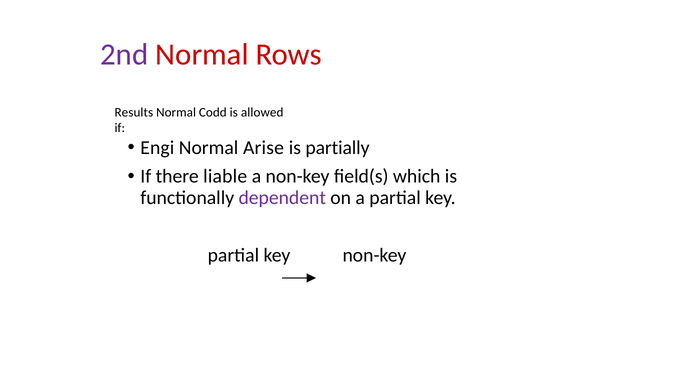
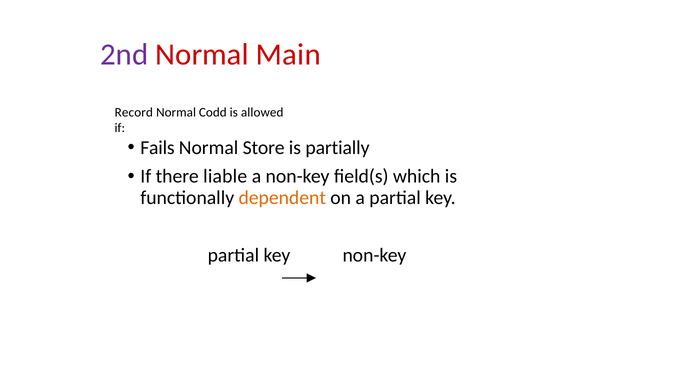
Rows: Rows -> Main (288, 55)
Results: Results -> Record (134, 112)
Engi: Engi -> Fails (157, 148)
Arise: Arise -> Store (264, 148)
dependent colour: purple -> orange (282, 198)
